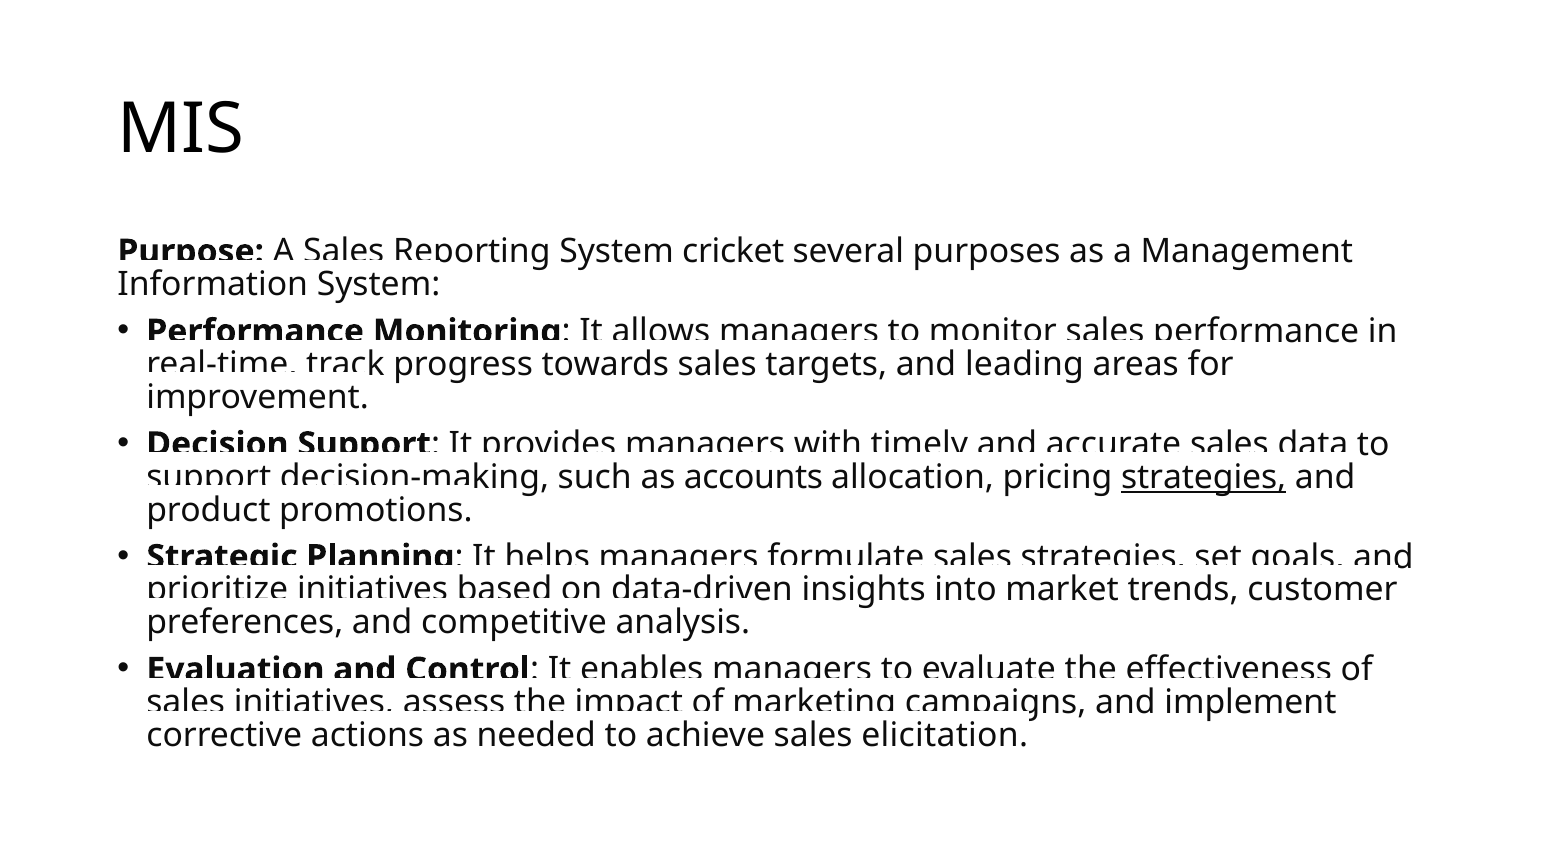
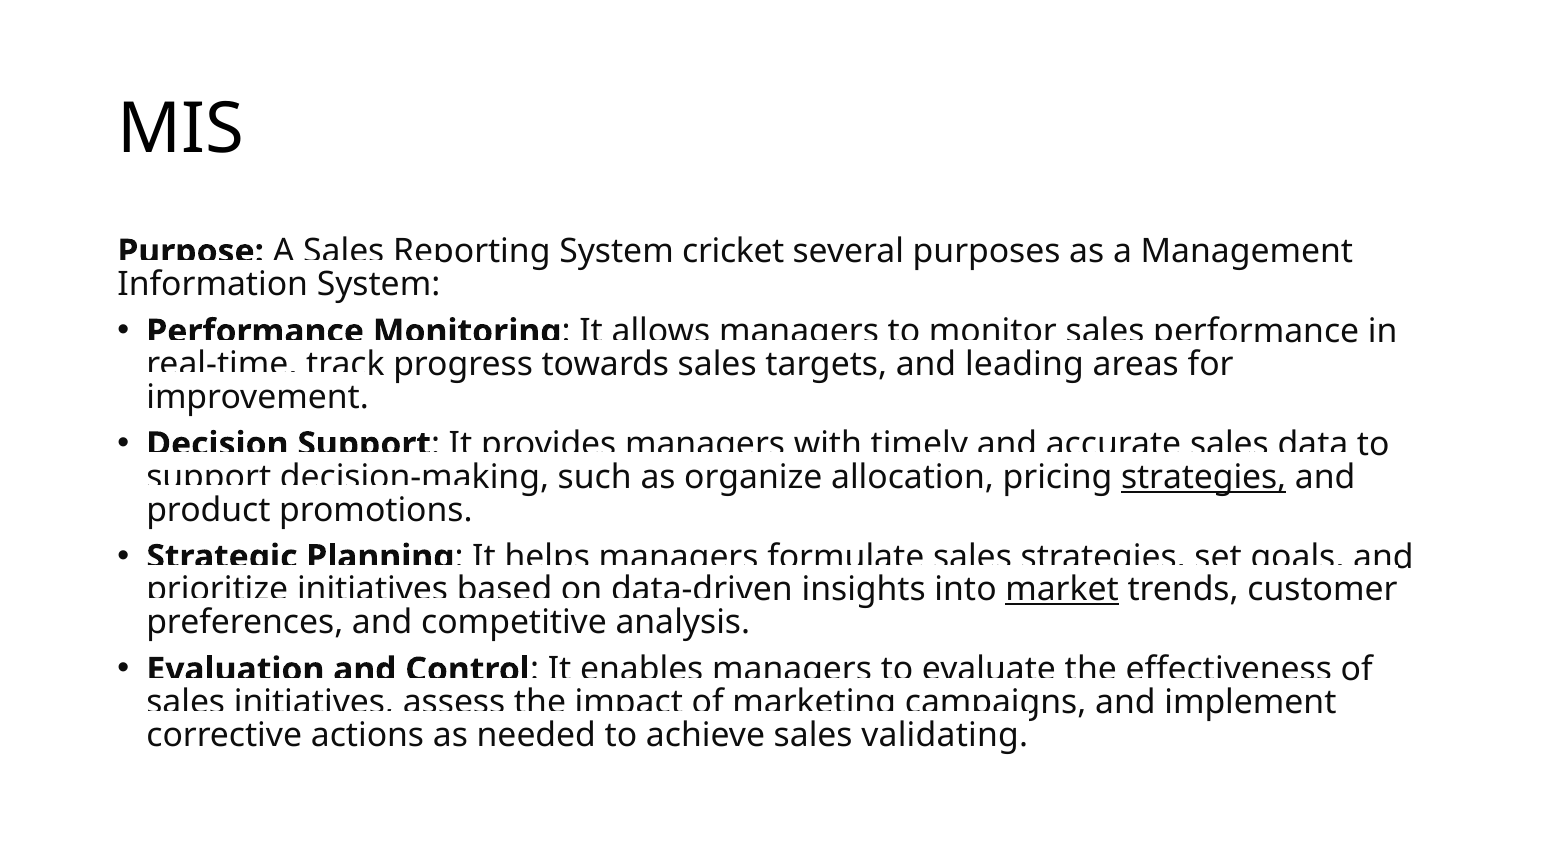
accounts: accounts -> organize (753, 477)
market underline: none -> present (1062, 590)
elicitation: elicitation -> validating (945, 735)
